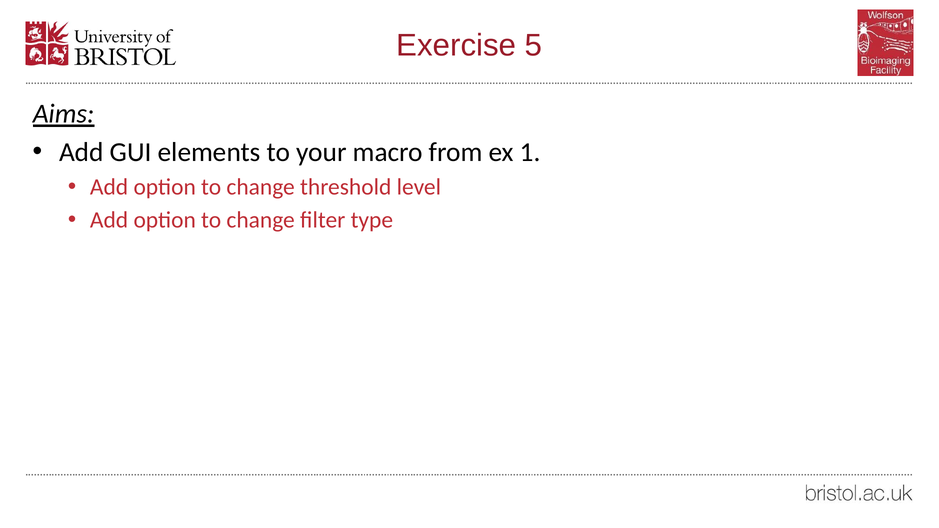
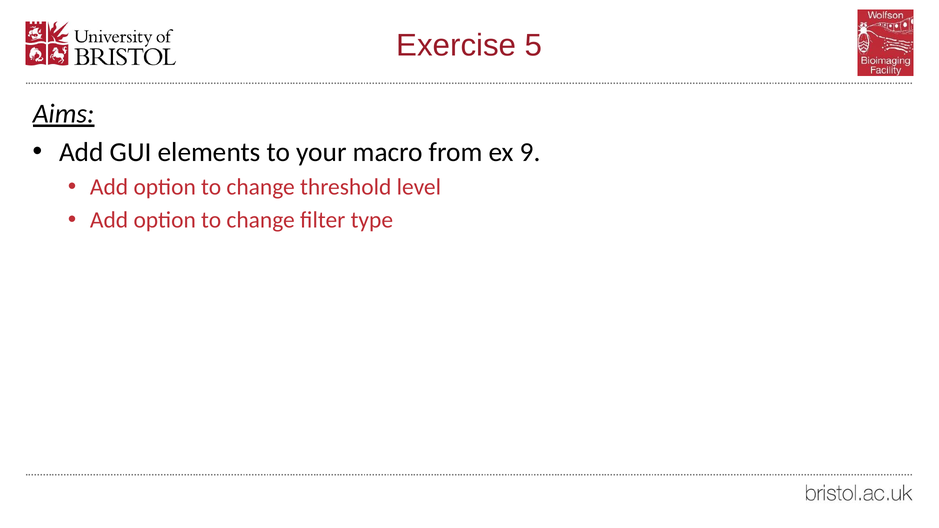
1: 1 -> 9 (530, 152)
